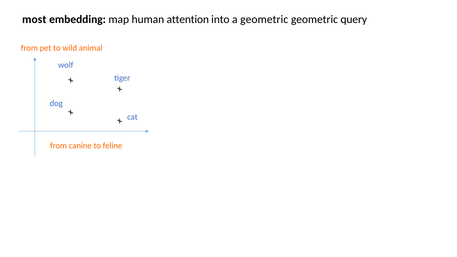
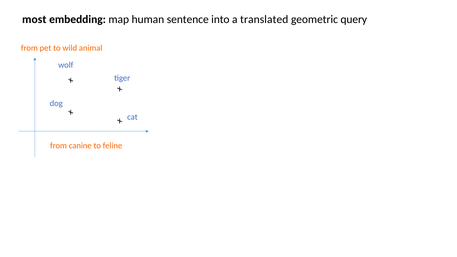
attention: attention -> sentence (188, 19)
a geometric: geometric -> translated (264, 19)
